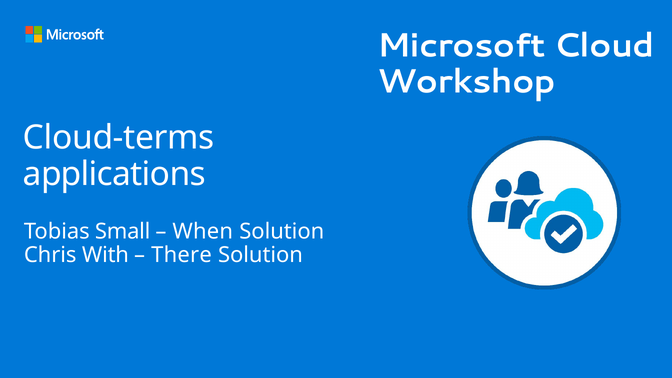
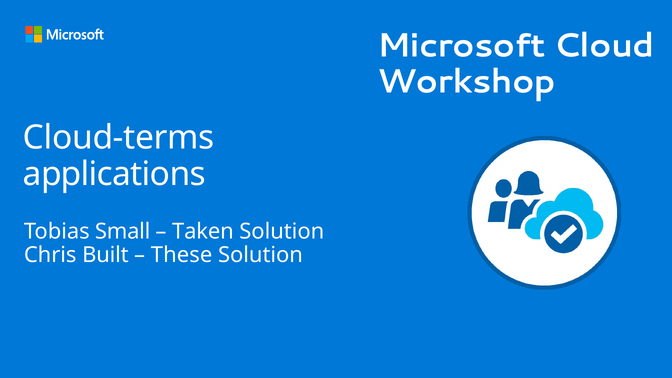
When: When -> Taken (203, 232)
With: With -> Built (105, 255)
There: There -> These (182, 255)
